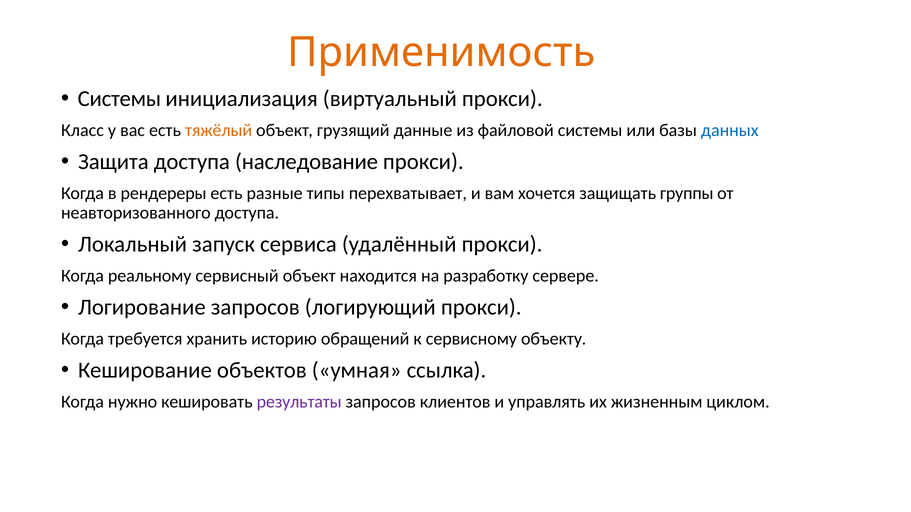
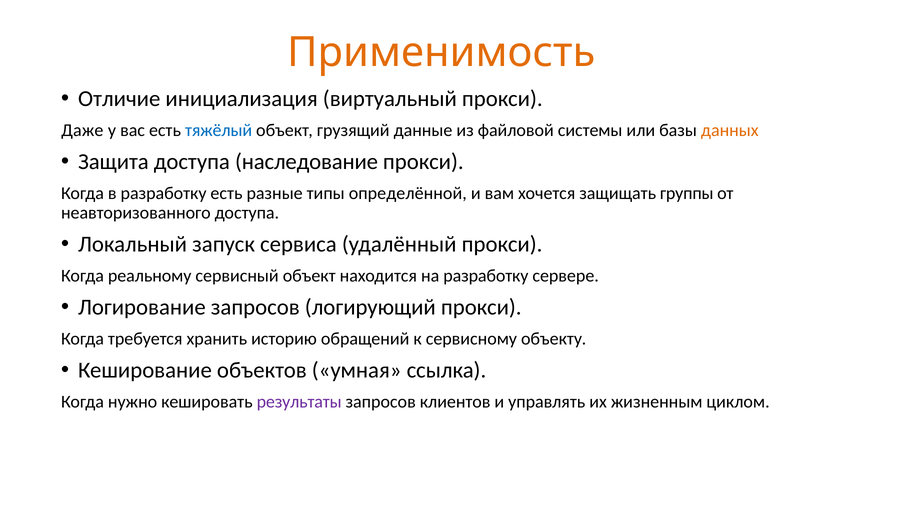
Системы: Системы -> Отличие (119, 99)
Класс: Класс -> Даже (82, 130)
тяжёлый colour: orange -> blue (219, 130)
данных colour: blue -> orange (730, 130)
в рендереры: рендереры -> разработку (164, 194)
перехватывает: перехватывает -> определённой (408, 194)
